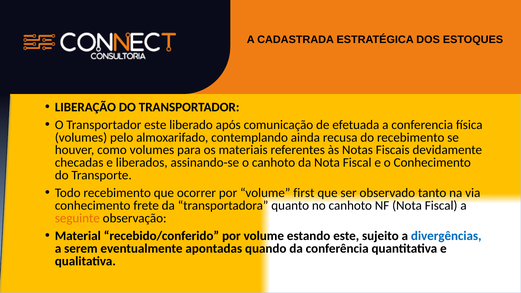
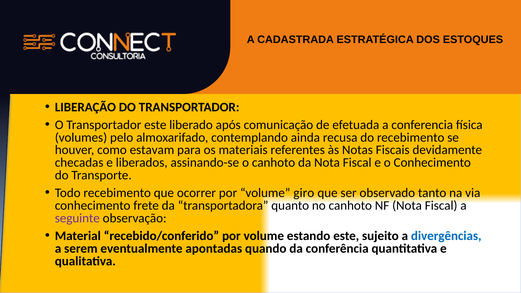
como volumes: volumes -> estavam (152, 150)
first: first -> giro (304, 193)
seguinte colour: orange -> purple (77, 218)
